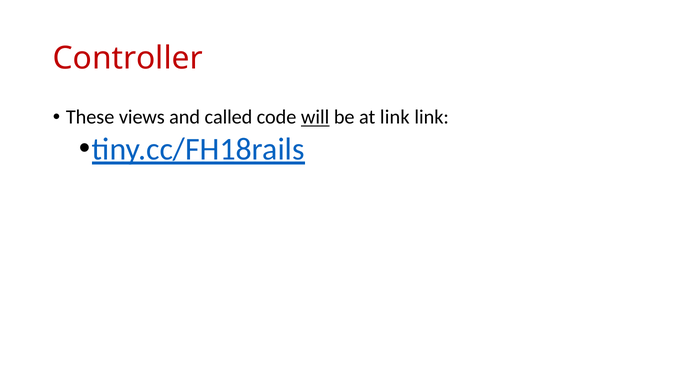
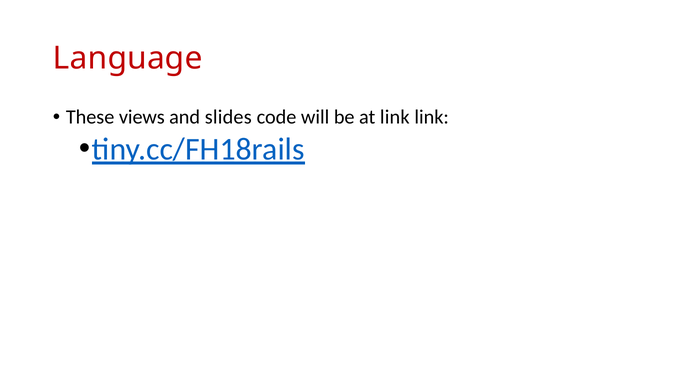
Controller: Controller -> Language (128, 58)
called: called -> slides (228, 117)
will underline: present -> none (315, 117)
